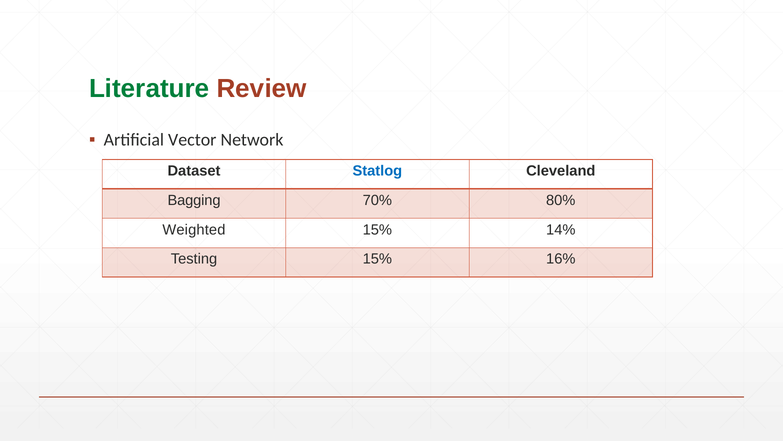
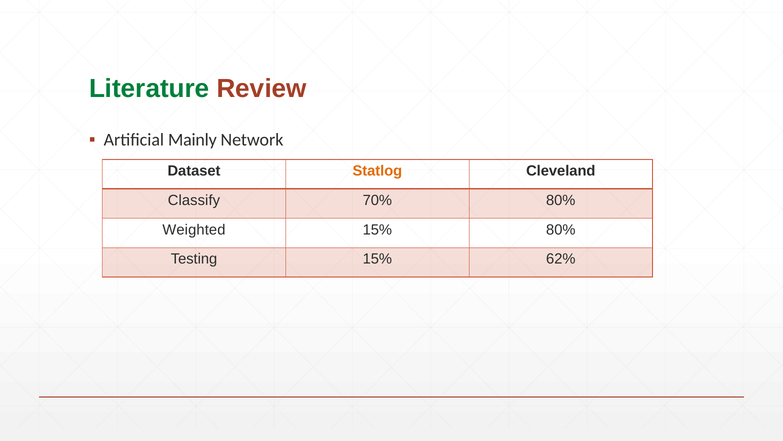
Vector: Vector -> Mainly (192, 140)
Statlog colour: blue -> orange (377, 171)
Bagging: Bagging -> Classify (194, 200)
15% 14%: 14% -> 80% (561, 229)
16%: 16% -> 62% (561, 259)
